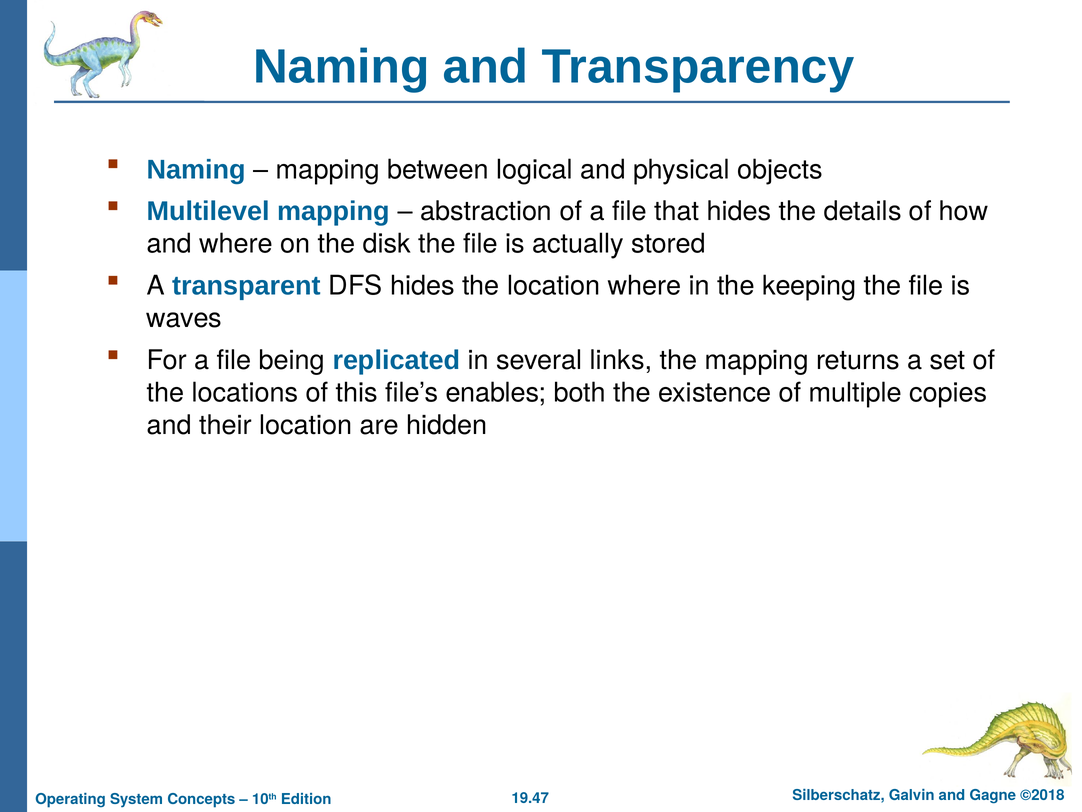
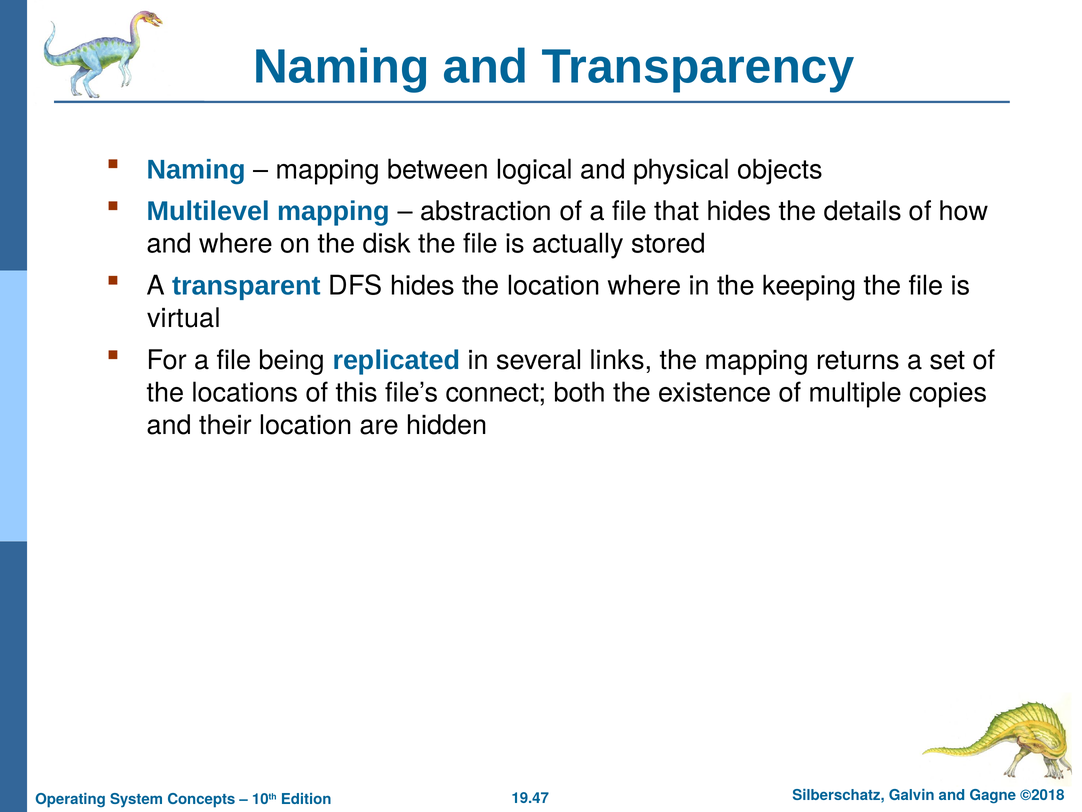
waves: waves -> virtual (184, 318)
enables: enables -> connect (496, 393)
